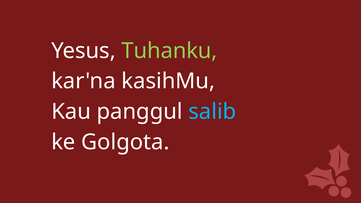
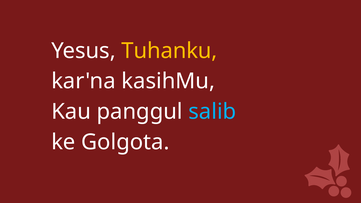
Tuhanku colour: light green -> yellow (169, 51)
